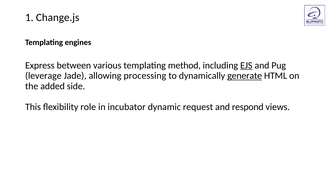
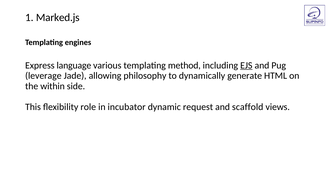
Change.js: Change.js -> Marked.js (58, 18)
between: between -> language (74, 65)
processing: processing -> philosophy (145, 76)
generate underline: present -> none (245, 76)
added: added -> within (53, 86)
respond: respond -> scaffold (248, 107)
